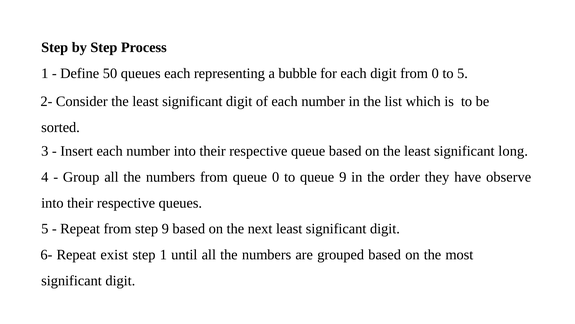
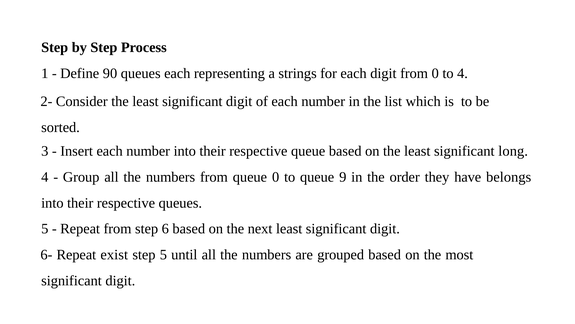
50: 50 -> 90 (110, 73)
bubble: bubble -> strings (298, 73)
to 5: 5 -> 4 (462, 73)
observe: observe -> belongs (509, 177)
step 9: 9 -> 6 (165, 229)
1: 1 -> 5 (163, 254)
